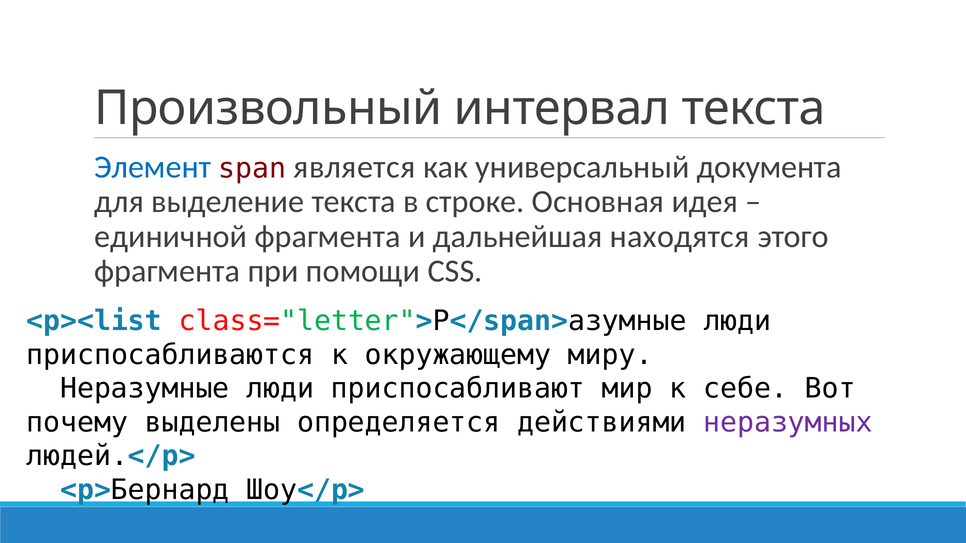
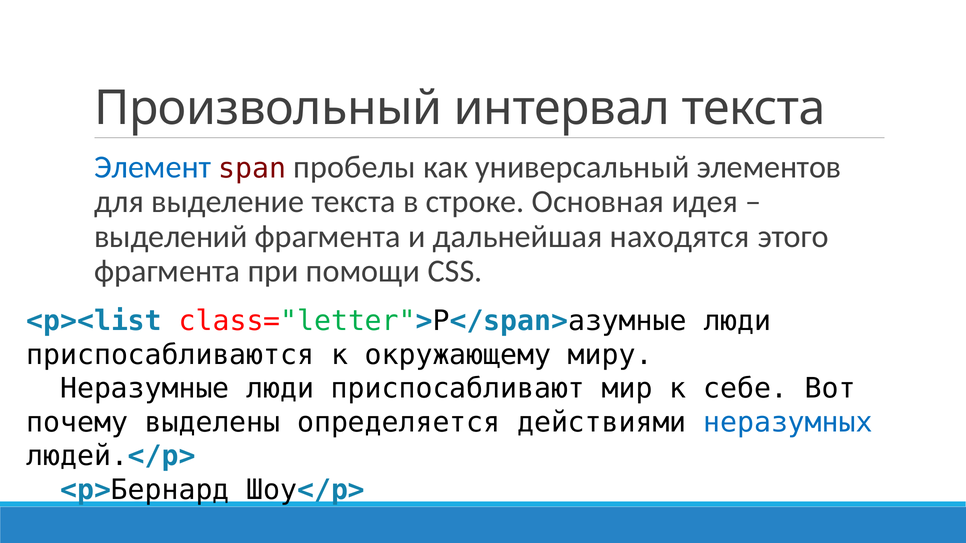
является: является -> пробелы (354, 167)
документа: документа -> элементов (769, 167)
единичной: единичной -> выделений (171, 237)
неразумных colour: purple -> blue (788, 423)
